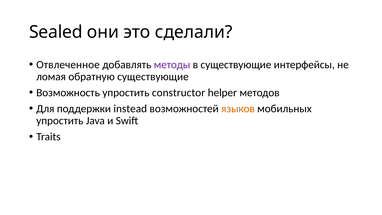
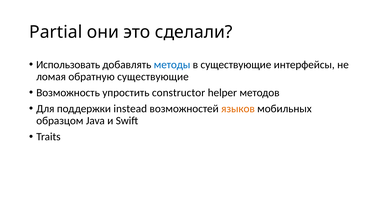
Sealed: Sealed -> Partial (56, 32)
Отвлеченное: Отвлеченное -> Использовать (68, 65)
методы colour: purple -> blue (172, 65)
упростить: упростить -> образцом (60, 121)
